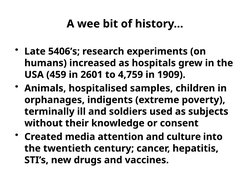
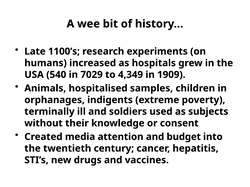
5406’s: 5406’s -> 1100’s (64, 52)
459: 459 -> 540 (56, 75)
2601: 2601 -> 7029 (92, 75)
4,759: 4,759 -> 4,349 (130, 75)
culture: culture -> budget (184, 137)
